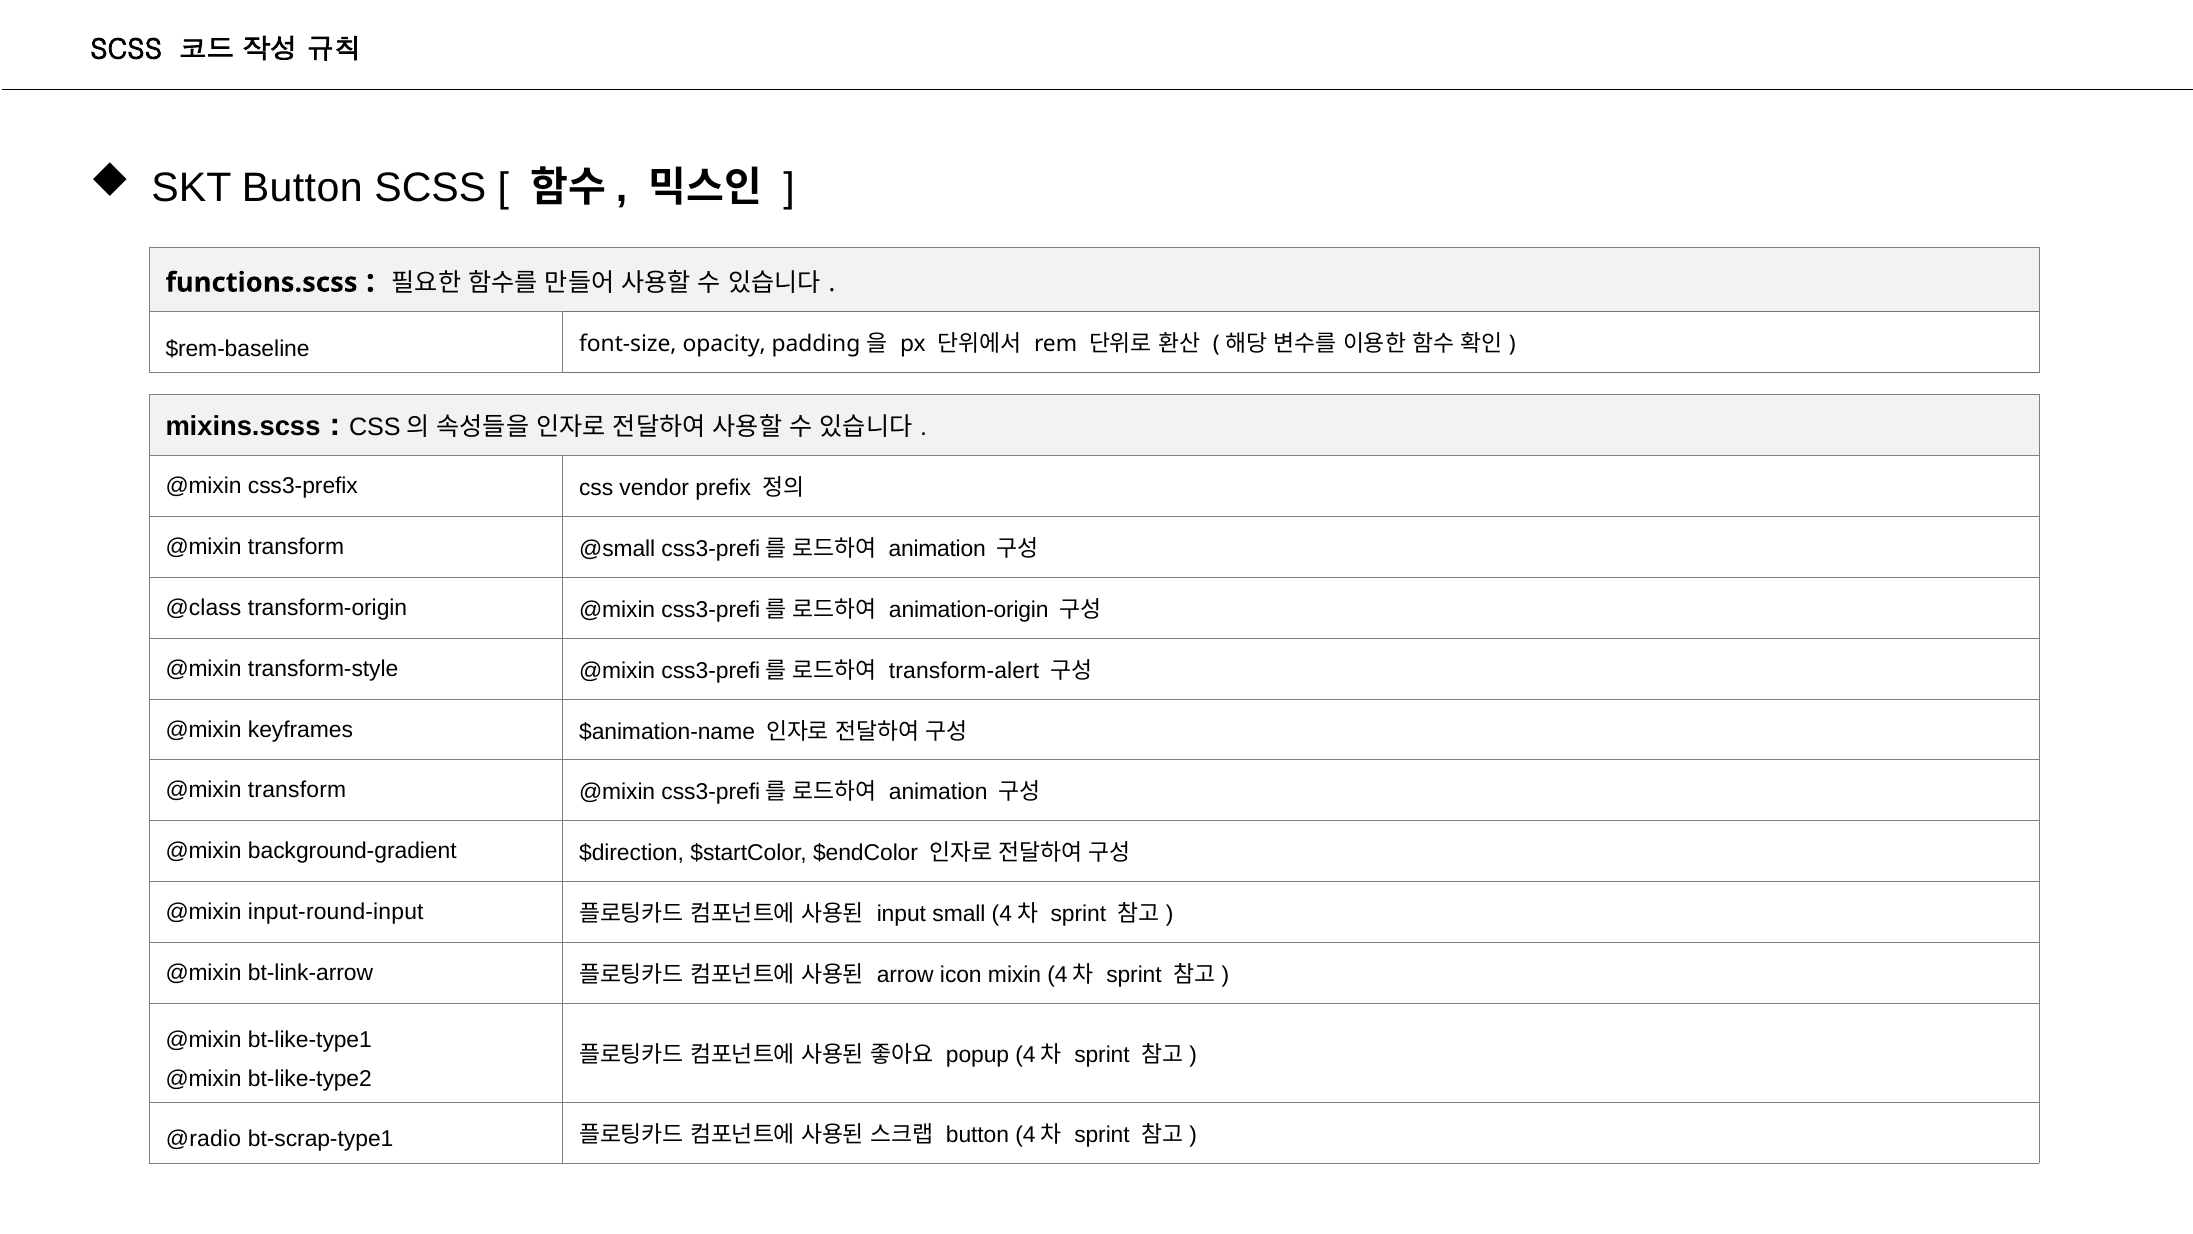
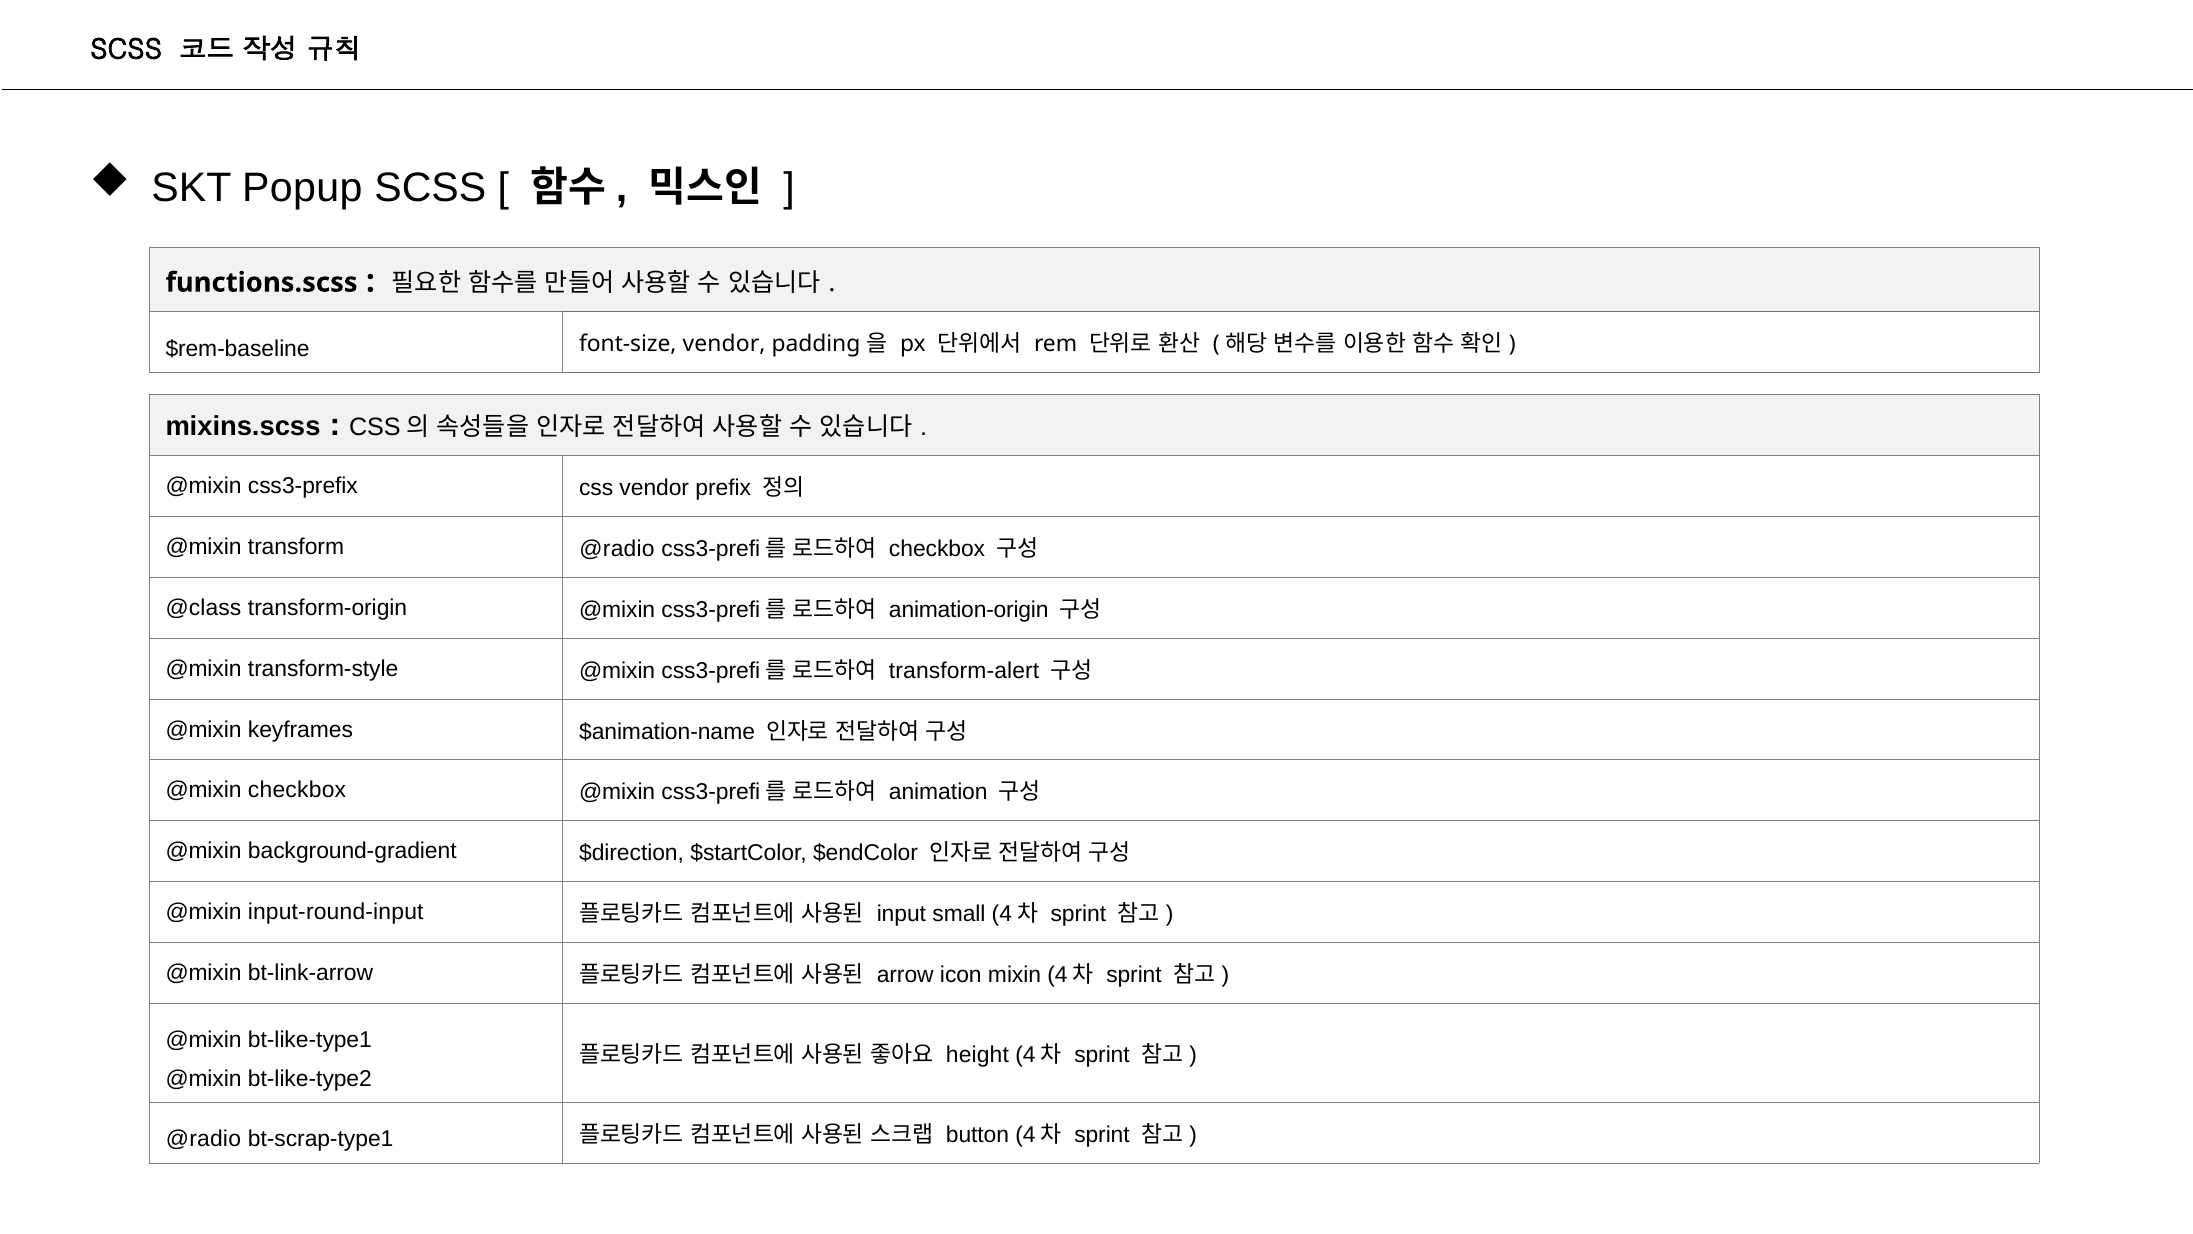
SKT Button: Button -> Popup (302, 187)
font-size opacity: opacity -> vendor (724, 344)
transform @small: @small -> @radio (617, 549)
animation: animation -> checkbox (937, 549)
transform: transform -> checkbox (297, 790)
popup: popup -> height (977, 1055)
